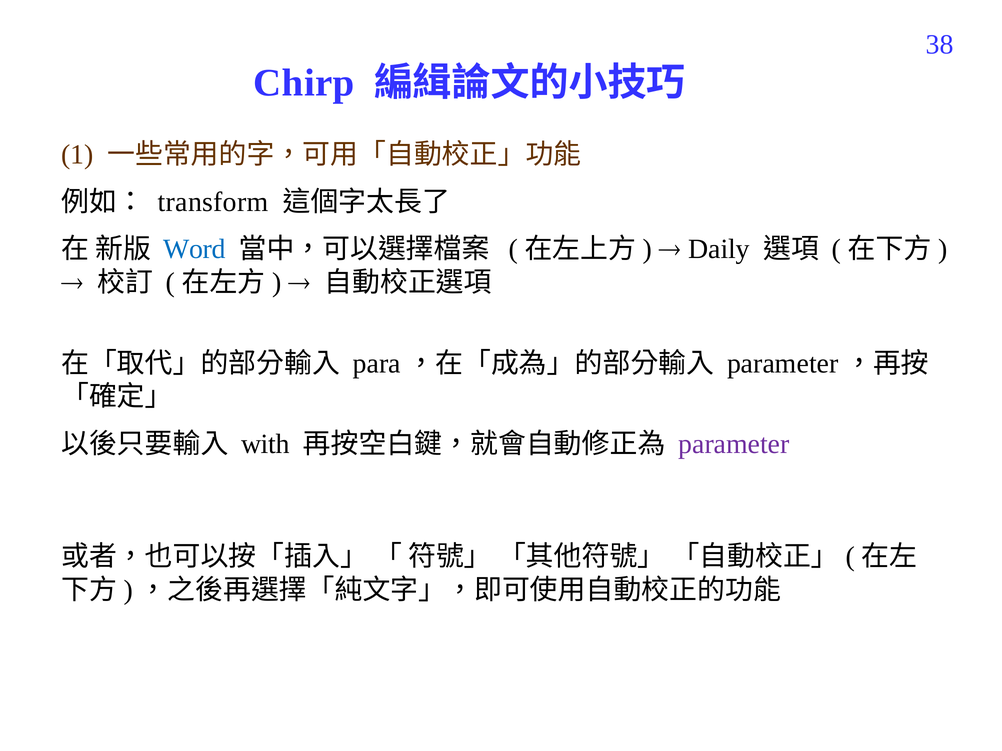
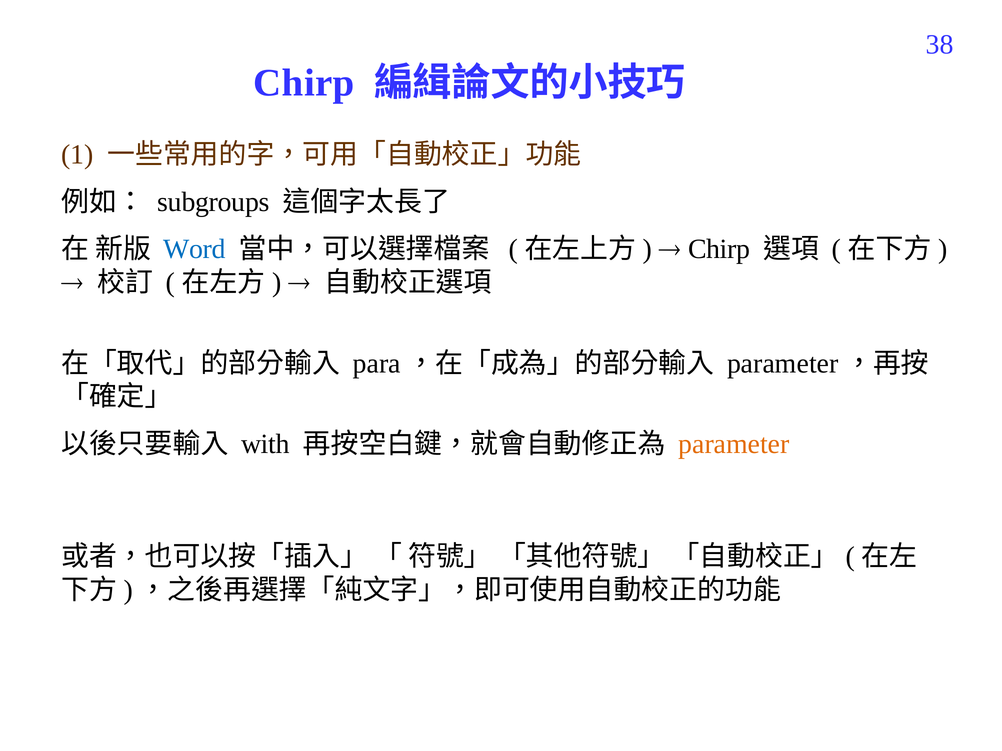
transform: transform -> subgroups (213, 202)
Daily: Daily -> Chirp (719, 249)
parameter colour: purple -> orange (734, 444)
